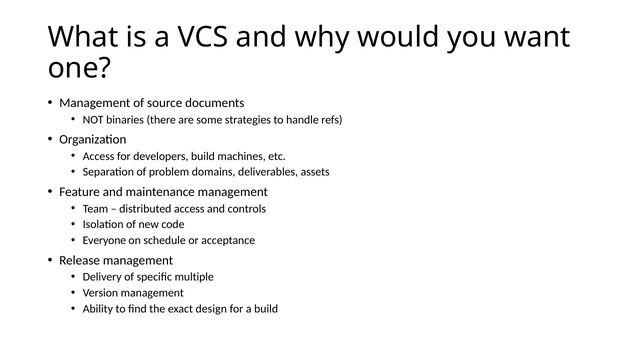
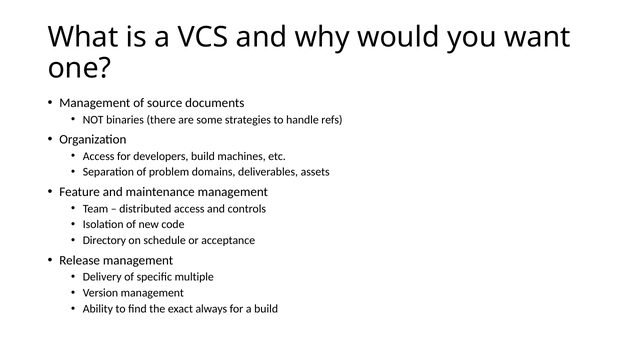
Everyone: Everyone -> Directory (104, 240)
design: design -> always (211, 308)
